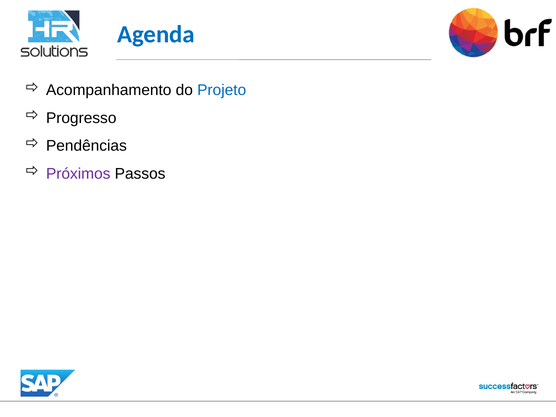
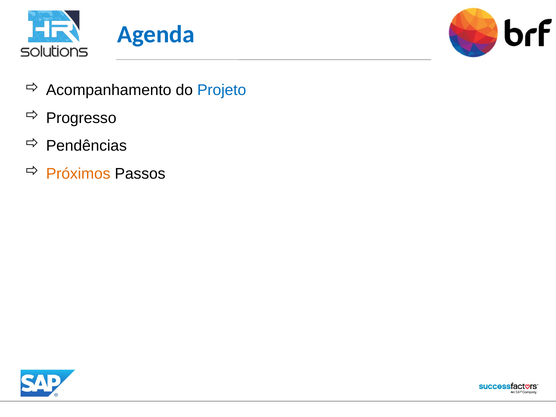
Próximos colour: purple -> orange (78, 174)
